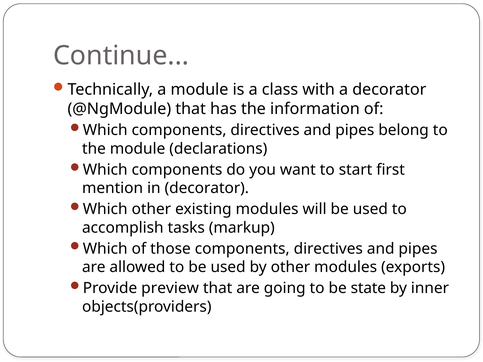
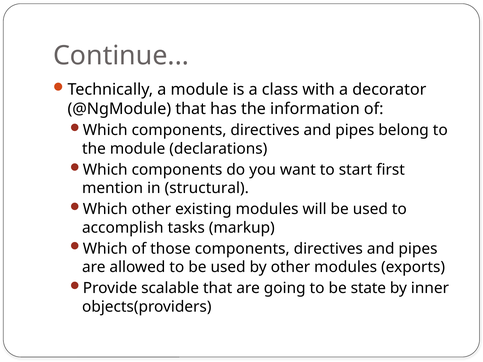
in decorator: decorator -> structural (207, 188)
preview: preview -> scalable (170, 288)
